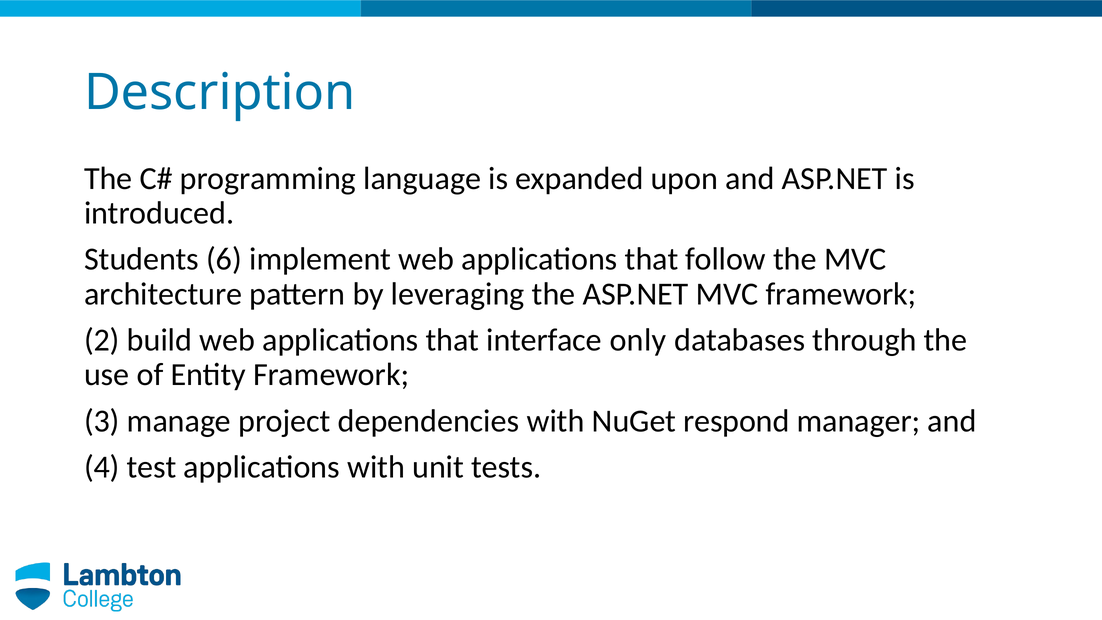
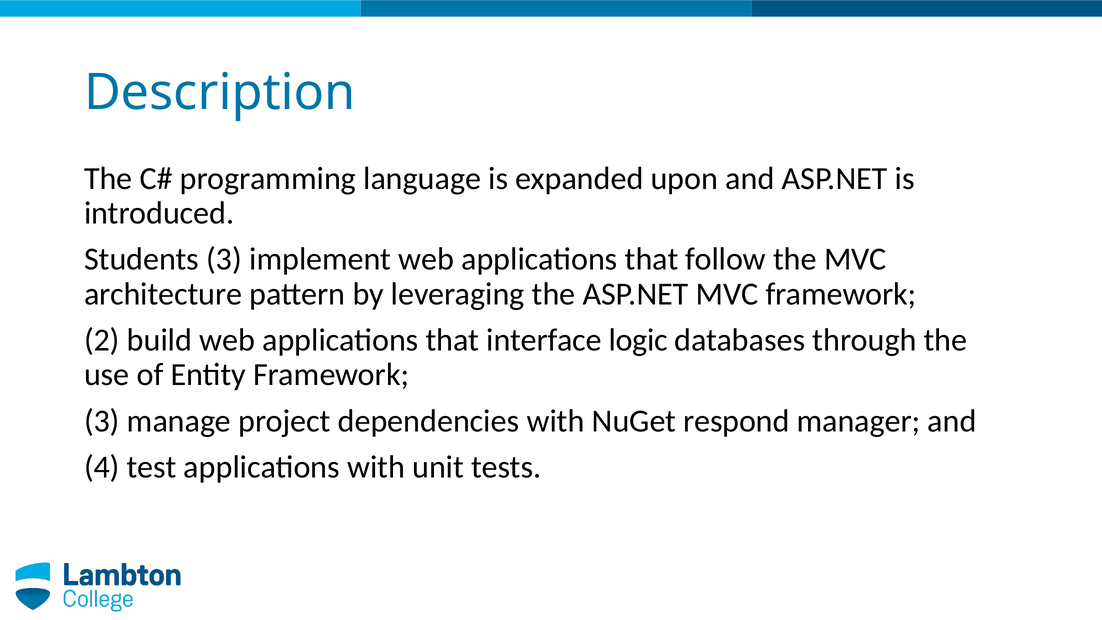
Students 6: 6 -> 3 (224, 259)
only: only -> logic (638, 340)
